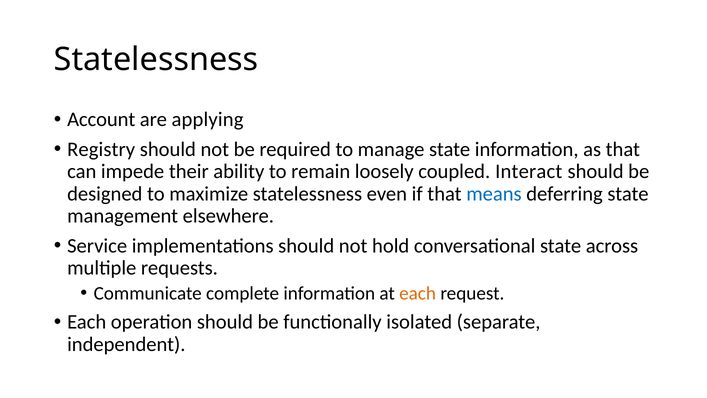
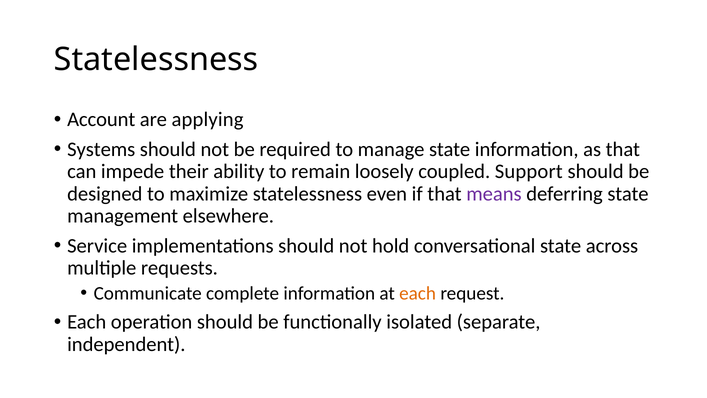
Registry: Registry -> Systems (101, 149)
Interact: Interact -> Support (529, 171)
means colour: blue -> purple (494, 194)
